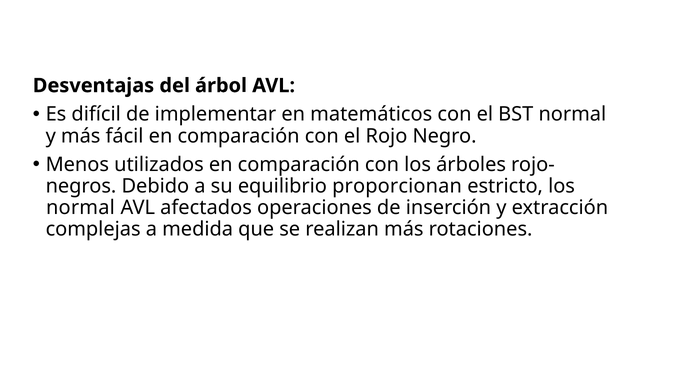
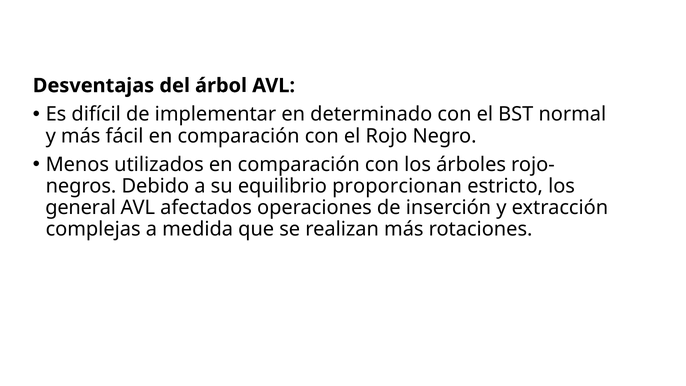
matemáticos: matemáticos -> determinado (371, 114)
normal: normal -> general (81, 208)
